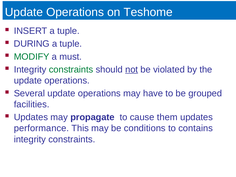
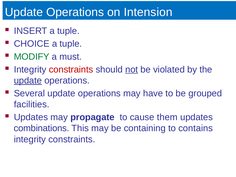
Teshome: Teshome -> Intension (148, 12)
DURING: DURING -> CHOICE (32, 44)
constraints colour: green -> red (71, 70)
update underline: none -> present (28, 81)
performance: performance -> combinations (42, 128)
conditions: conditions -> containing (145, 128)
